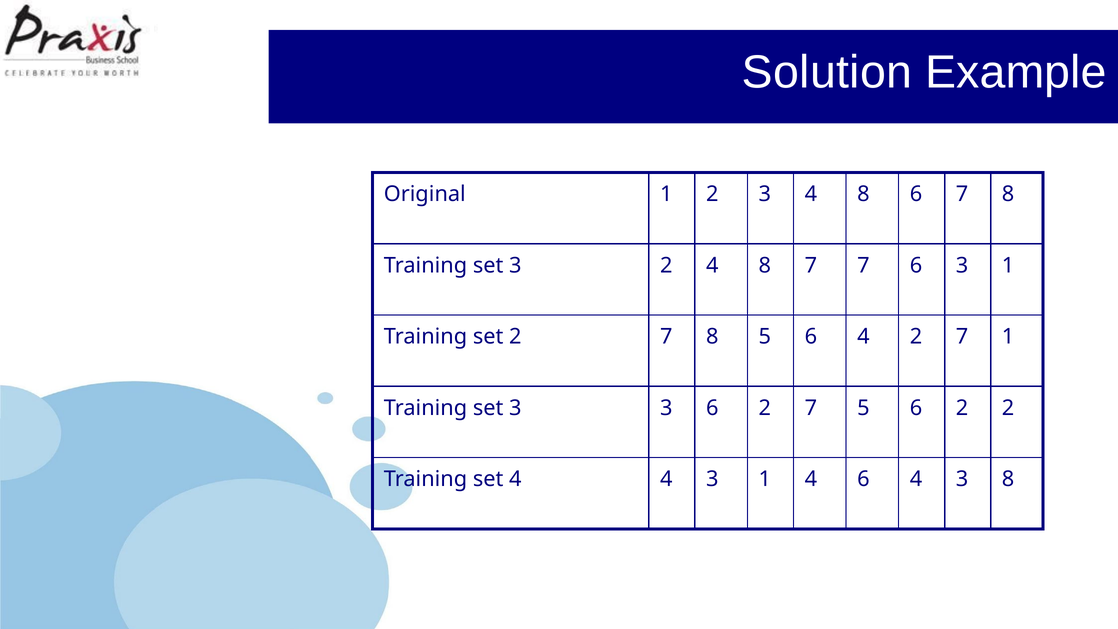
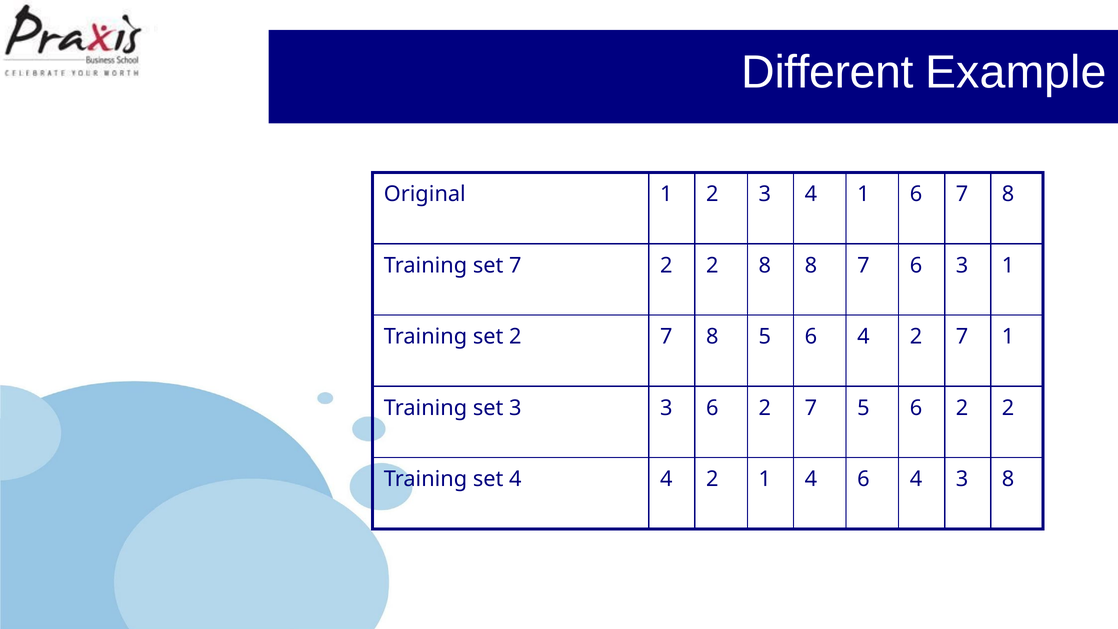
Solution: Solution -> Different (827, 72)
3 4 8: 8 -> 1 (863, 194)
3: 3 -> 7 (515, 265)
4: 4 -> 2 (712, 265)
8 7: 7 -> 8 (811, 265)
4 4 3: 3 -> 2 (712, 479)
